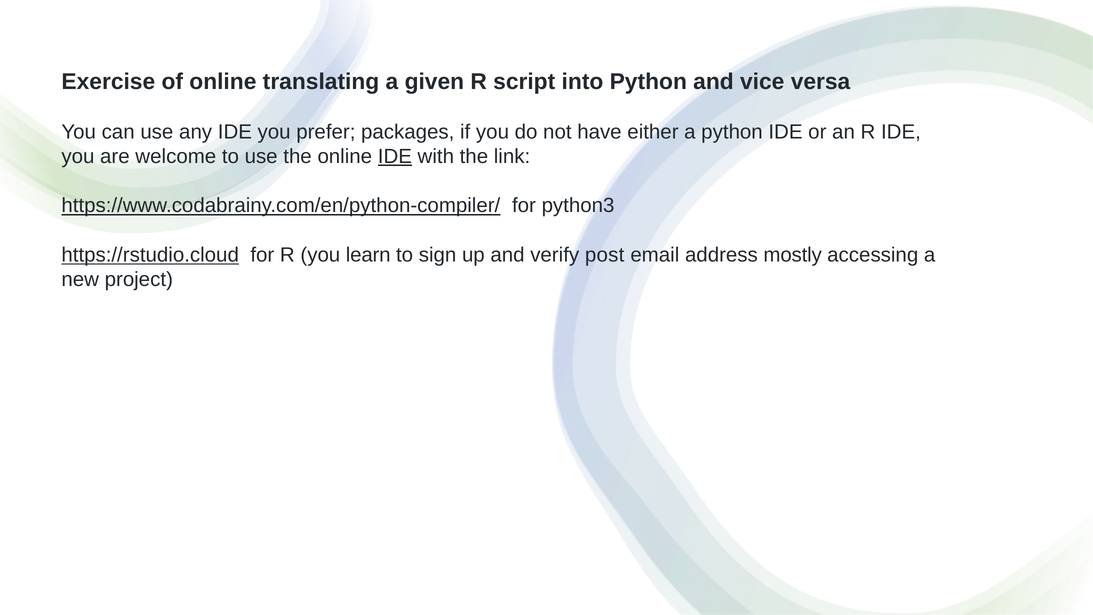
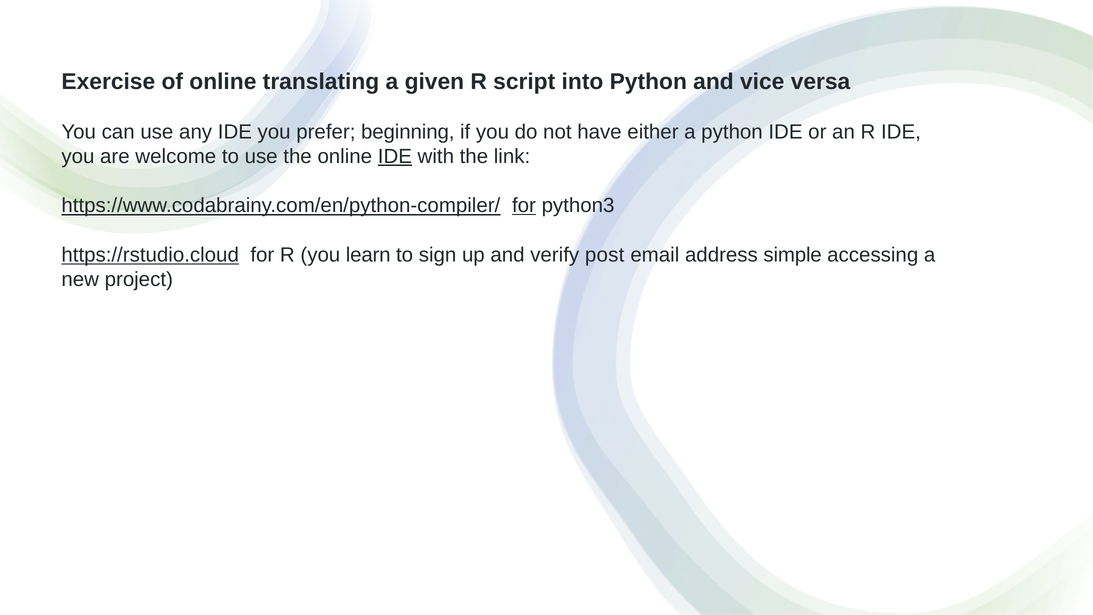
packages: packages -> beginning (408, 132)
for underline: none -> present (524, 206)
mostly: mostly -> simple (793, 255)
